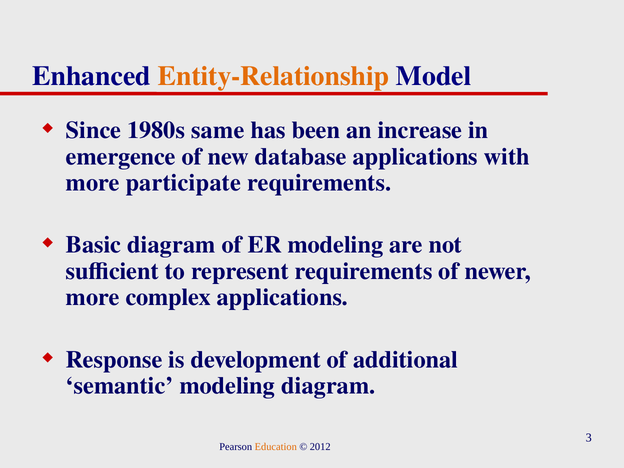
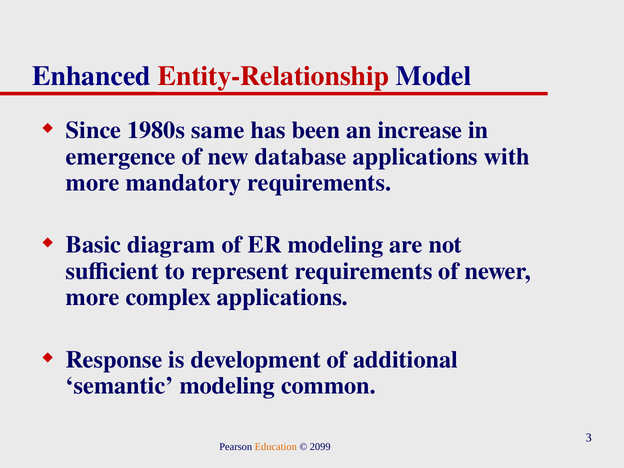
Entity-Relationship colour: orange -> red (273, 76)
participate: participate -> mandatory (183, 183)
modeling diagram: diagram -> common (328, 386)
2012: 2012 -> 2099 (320, 447)
